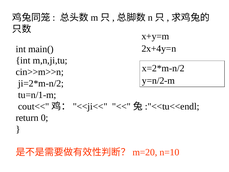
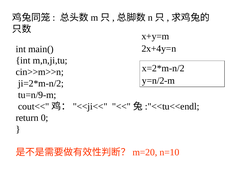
tu=n/1-m: tu=n/1-m -> tu=n/9-m (37, 95)
